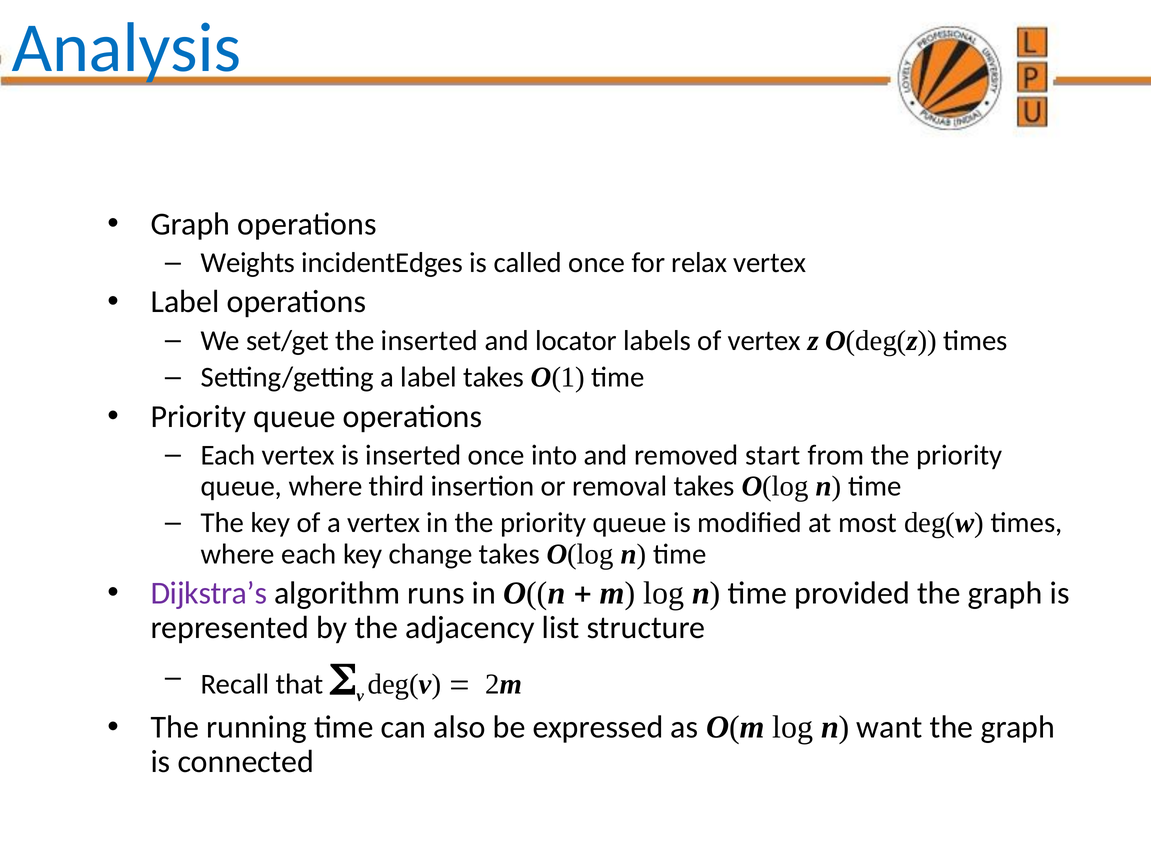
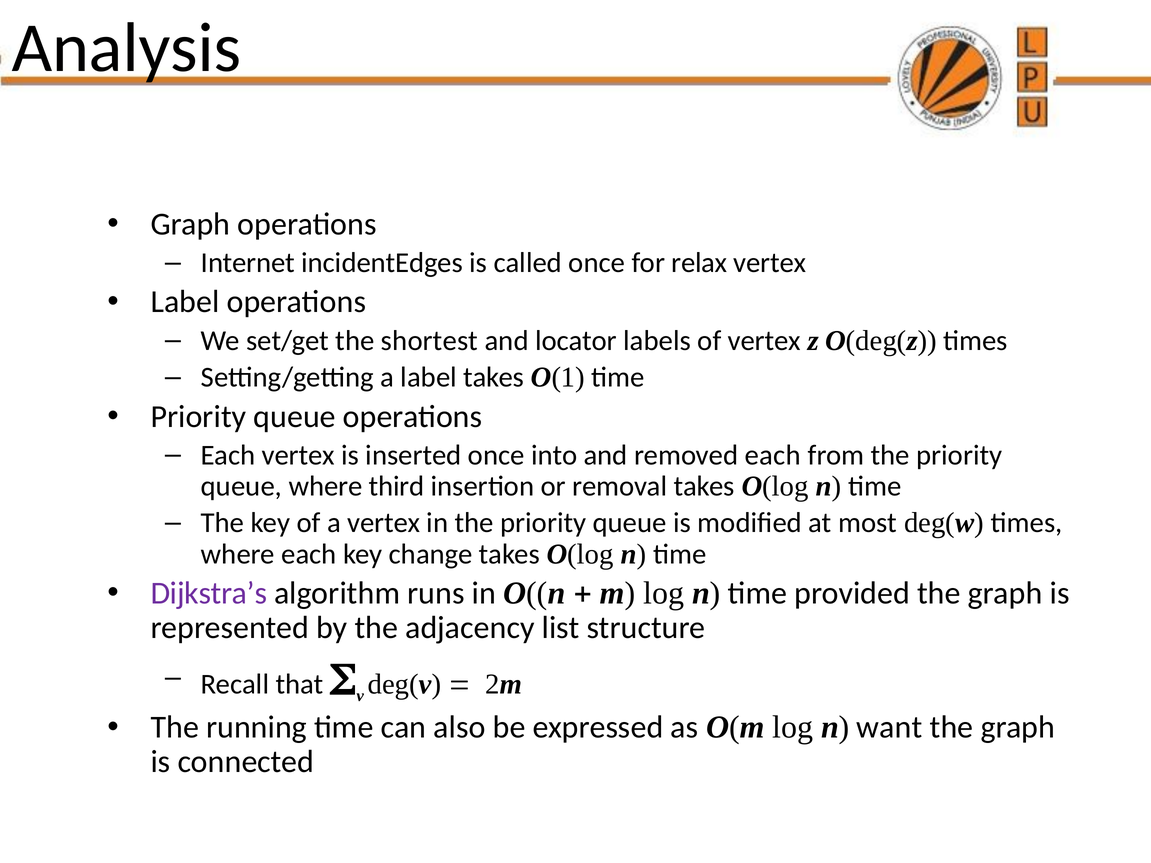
Analysis colour: blue -> black (126, 48)
Weights: Weights -> Internet (248, 263)
the inserted: inserted -> shortest (429, 341)
removed start: start -> each (773, 455)
